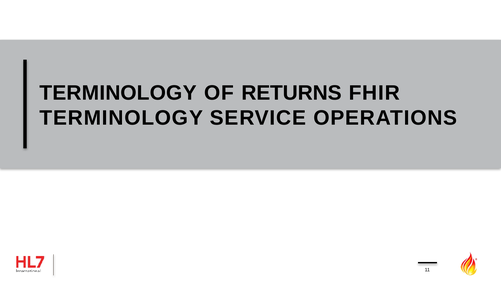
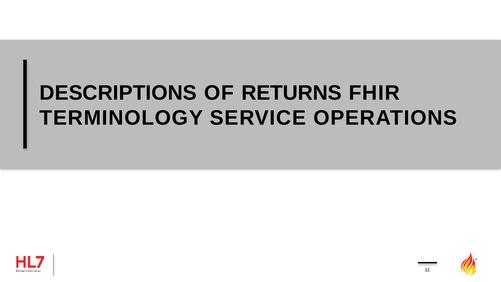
TERMINOLOGY: TERMINOLOGY -> DESCRIPTIONS (118, 93)
